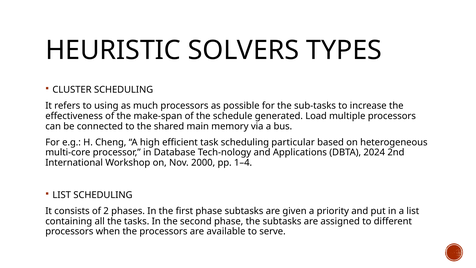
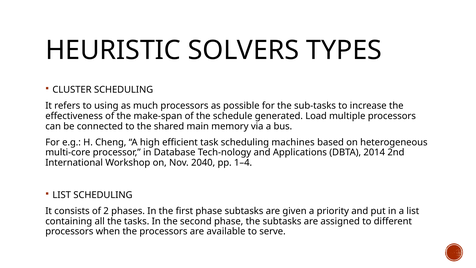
particular: particular -> machines (293, 142)
2024: 2024 -> 2014 (374, 152)
2000: 2000 -> 2040 (203, 163)
